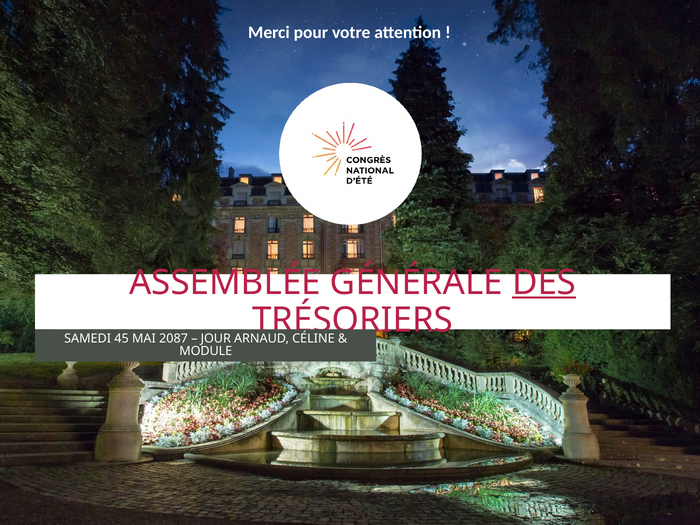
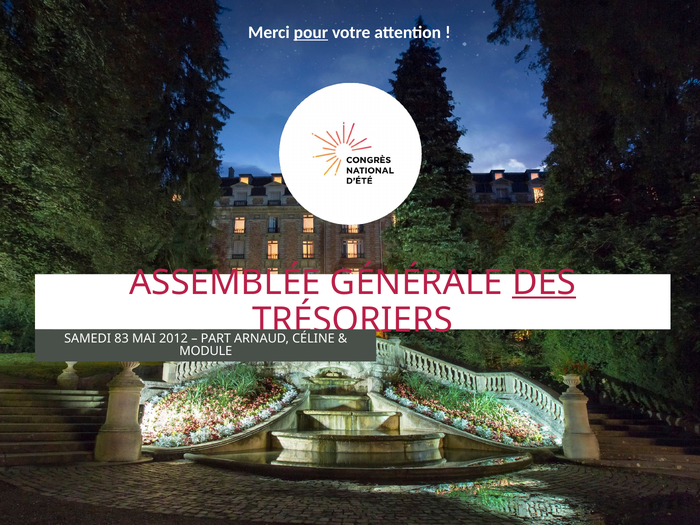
pour underline: none -> present (311, 33)
45: 45 -> 83 (122, 339)
2087: 2087 -> 2012 (174, 339)
JOUR: JOUR -> PART (216, 339)
